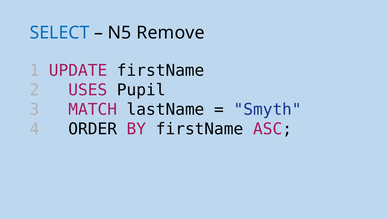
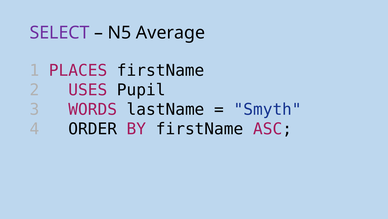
SELECT colour: blue -> purple (60, 33)
Remove: Remove -> Average (171, 33)
UPDATE: UPDATE -> PLACES (78, 70)
MATCH: MATCH -> WORDS (93, 109)
